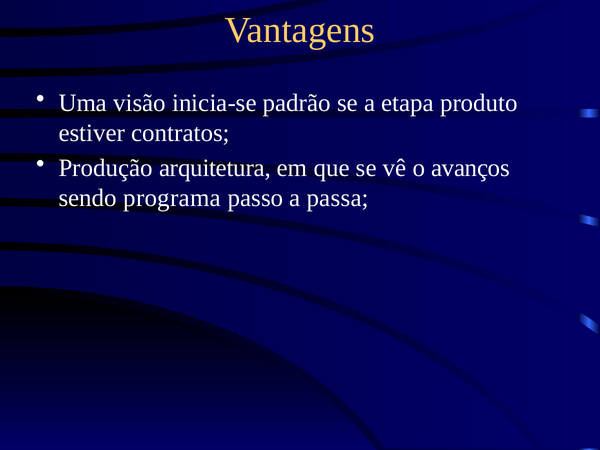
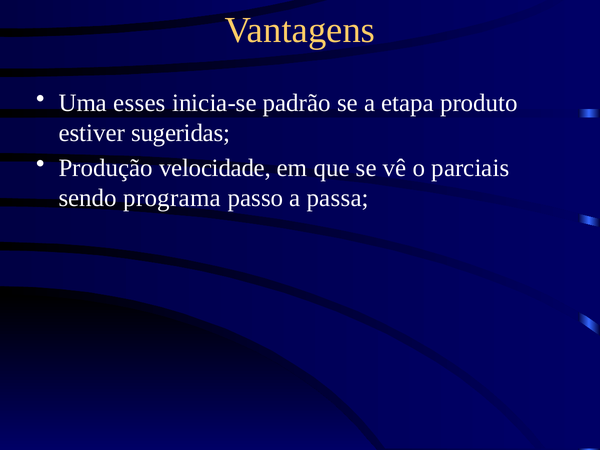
visão: visão -> esses (139, 103)
contratos: contratos -> sugeridas (181, 133)
arquitetura: arquitetura -> velocidade (215, 168)
avanços: avanços -> parciais (470, 168)
